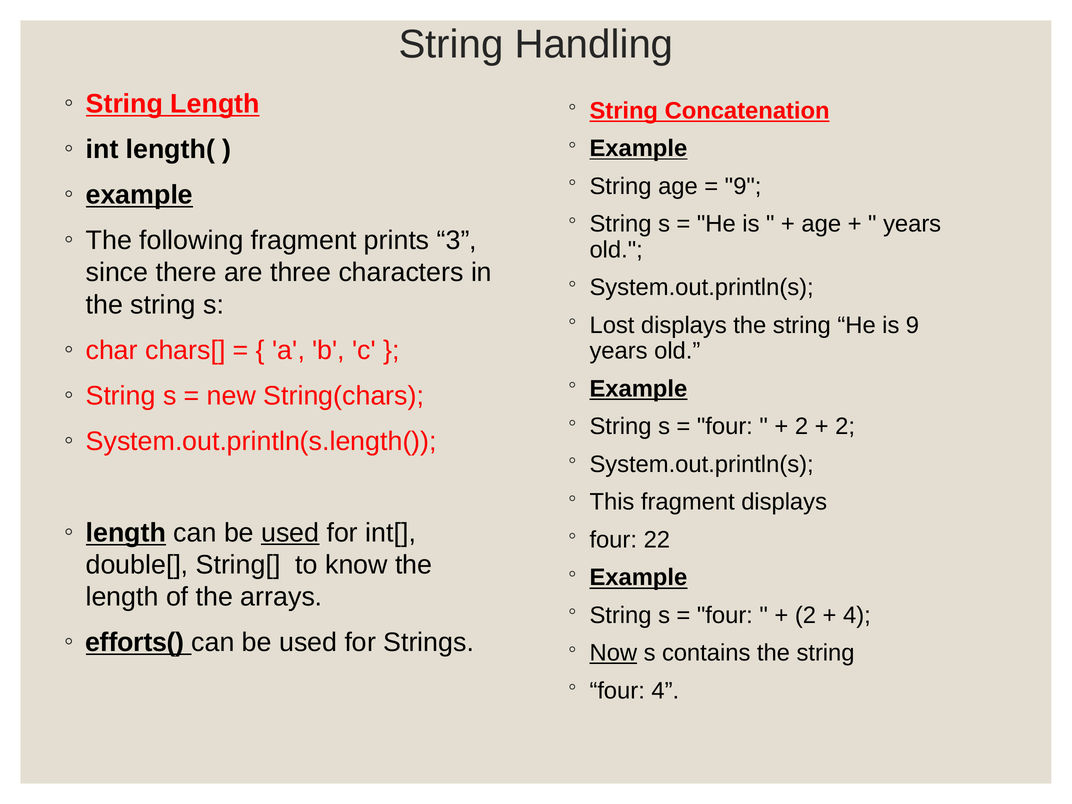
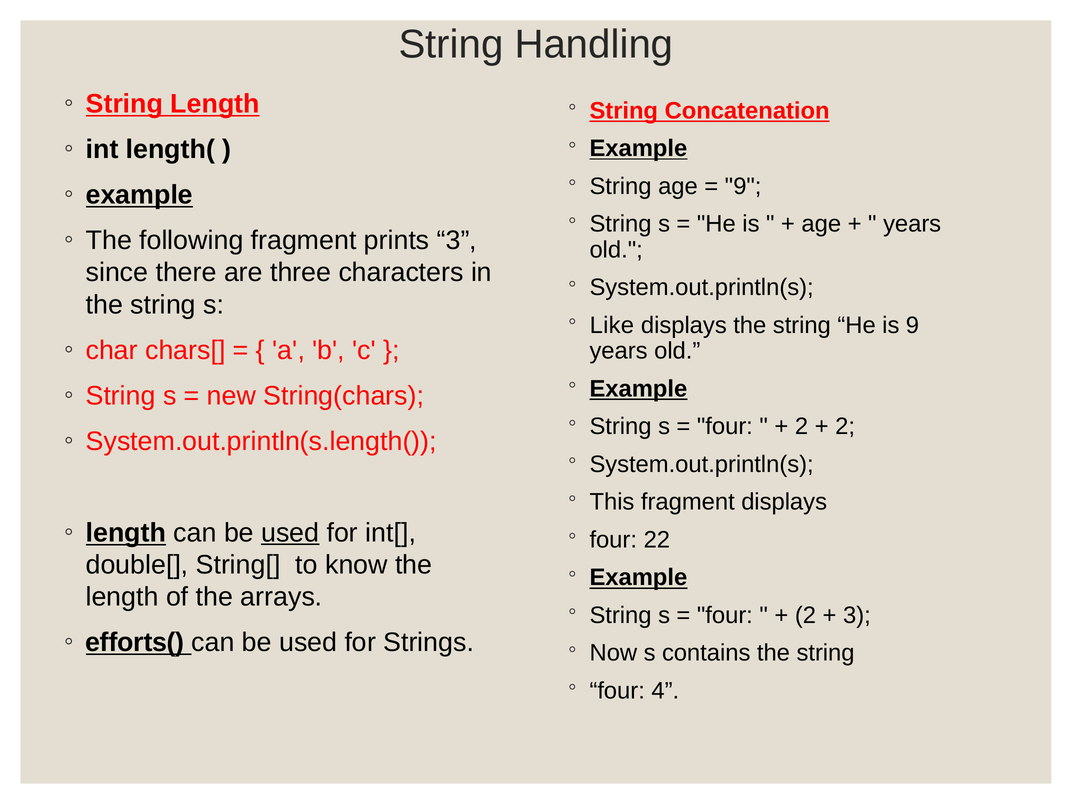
Lost: Lost -> Like (612, 325)
4: 4 -> 3 (857, 615)
Now underline: present -> none (613, 653)
